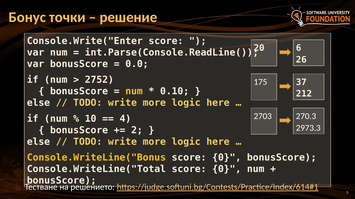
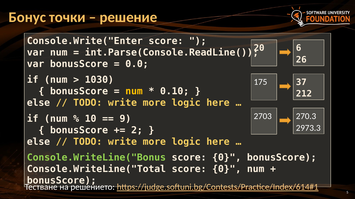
2752: 2752 -> 1030 (99, 80)
4: 4 -> 9 (125, 119)
Console.WriteLine("Bonus colour: yellow -> light green (96, 158)
